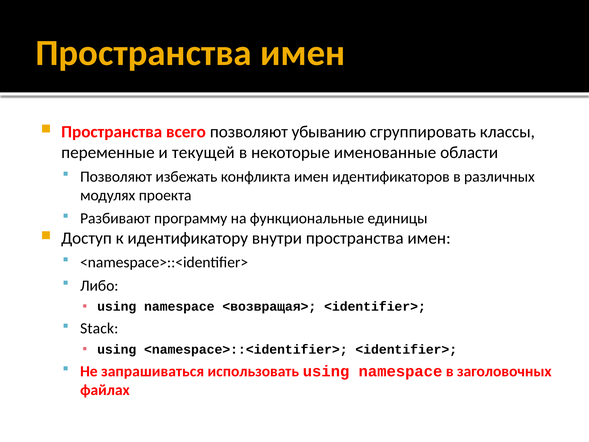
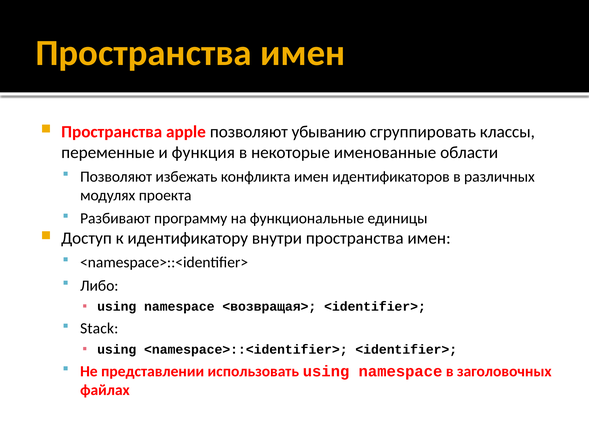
всего: всего -> apple (186, 132)
текущей: текущей -> функция (203, 152)
запрашиваться: запрашиваться -> представлении (153, 371)
